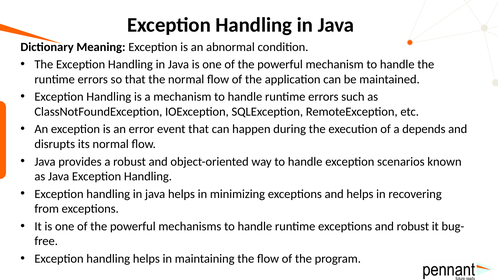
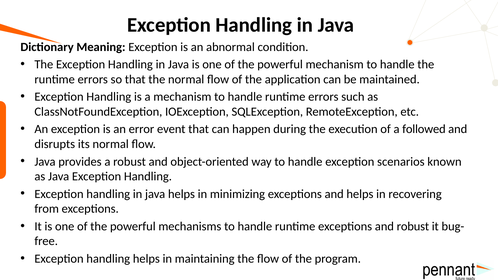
depends: depends -> followed (424, 129)
